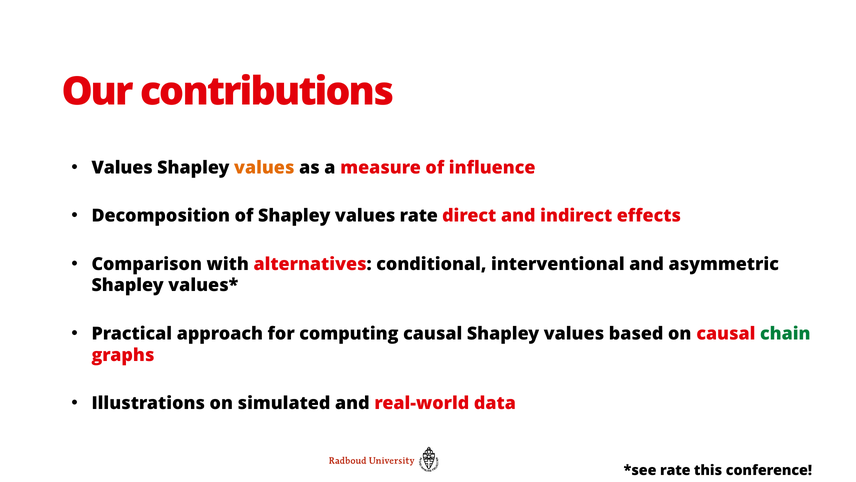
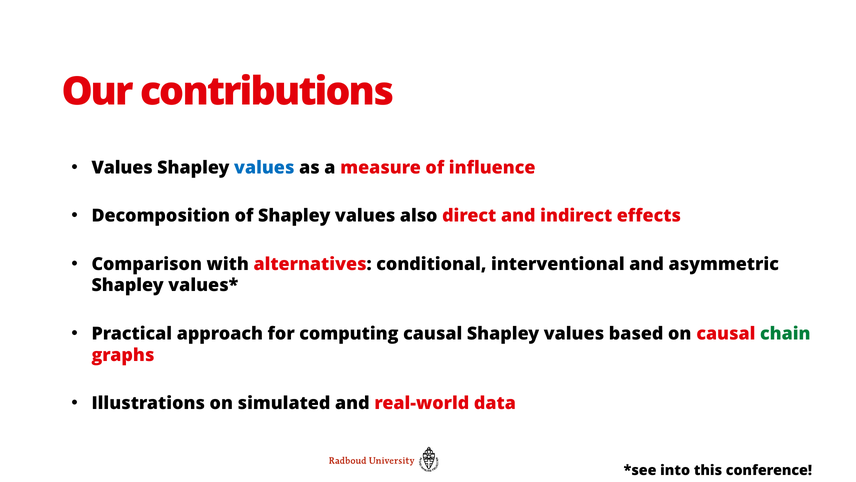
values colour: orange -> blue (264, 168)
values rate: rate -> also (419, 216)
rate: rate -> into (675, 470)
